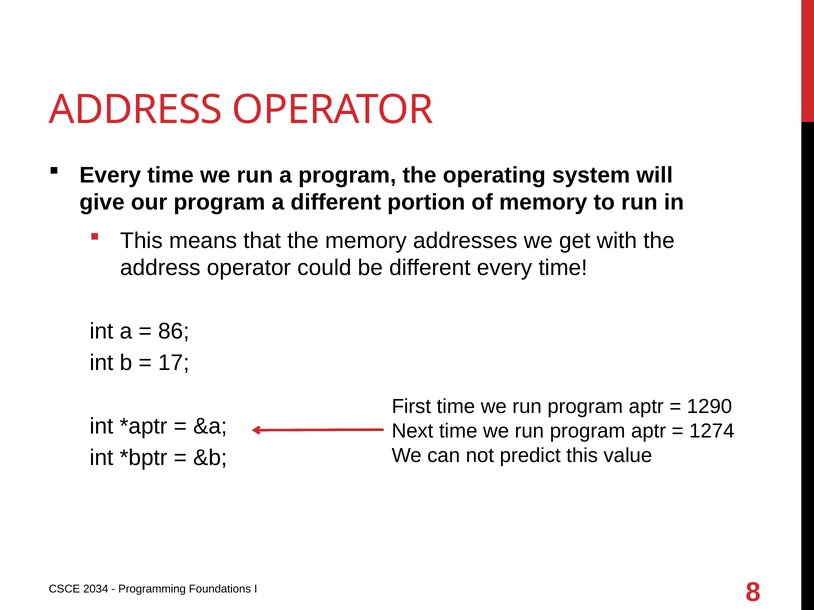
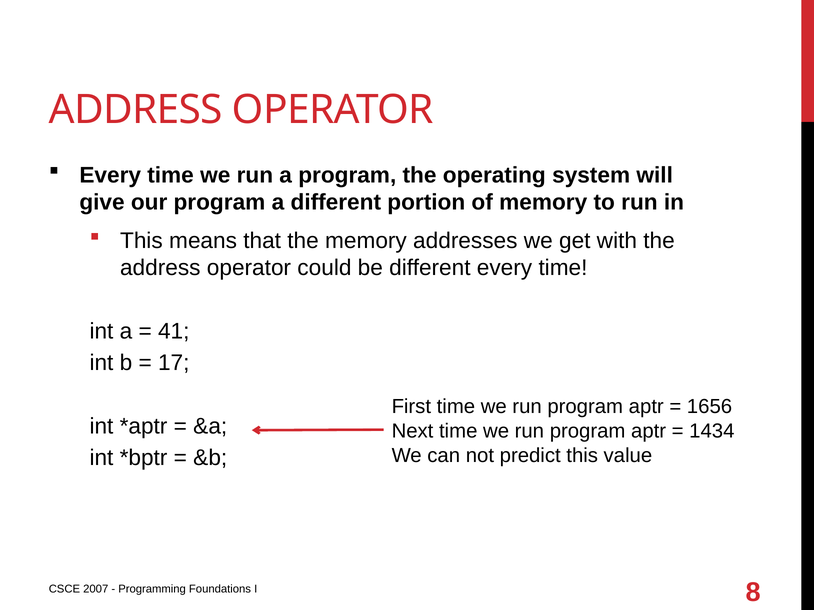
86: 86 -> 41 (174, 331)
1290: 1290 -> 1656 (710, 407)
1274: 1274 -> 1434 (712, 431)
2034: 2034 -> 2007 (96, 590)
